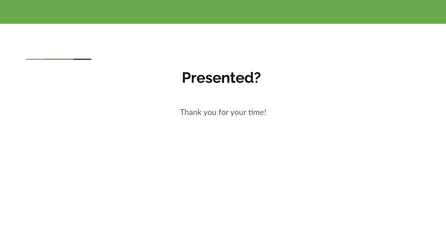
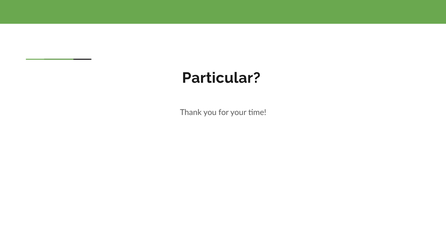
Presented: Presented -> Particular (221, 78)
